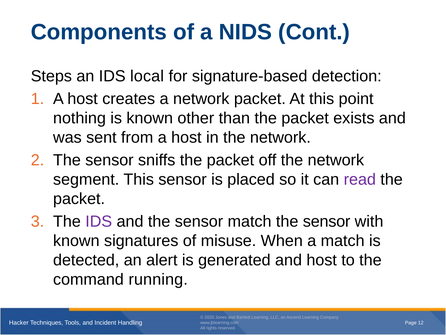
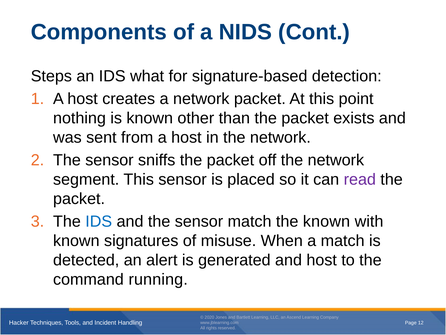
local: local -> what (147, 76)
IDS colour: purple -> blue (99, 221)
match the sensor: sensor -> known (326, 221)
